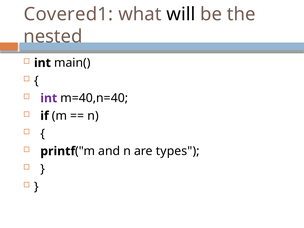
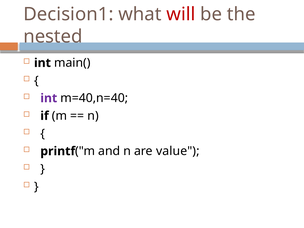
Covered1: Covered1 -> Decision1 (68, 14)
will colour: black -> red (181, 14)
types: types -> value (178, 151)
